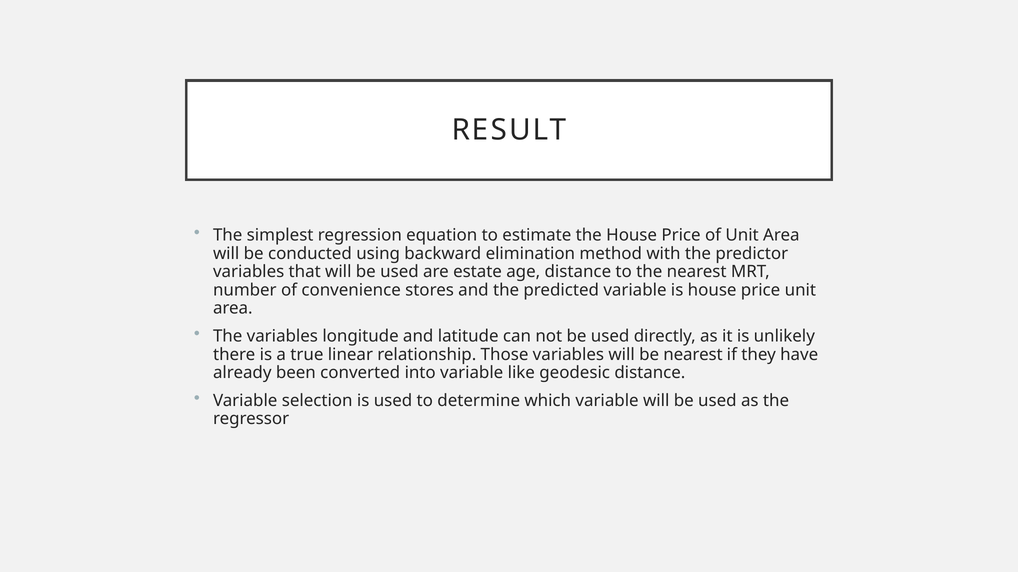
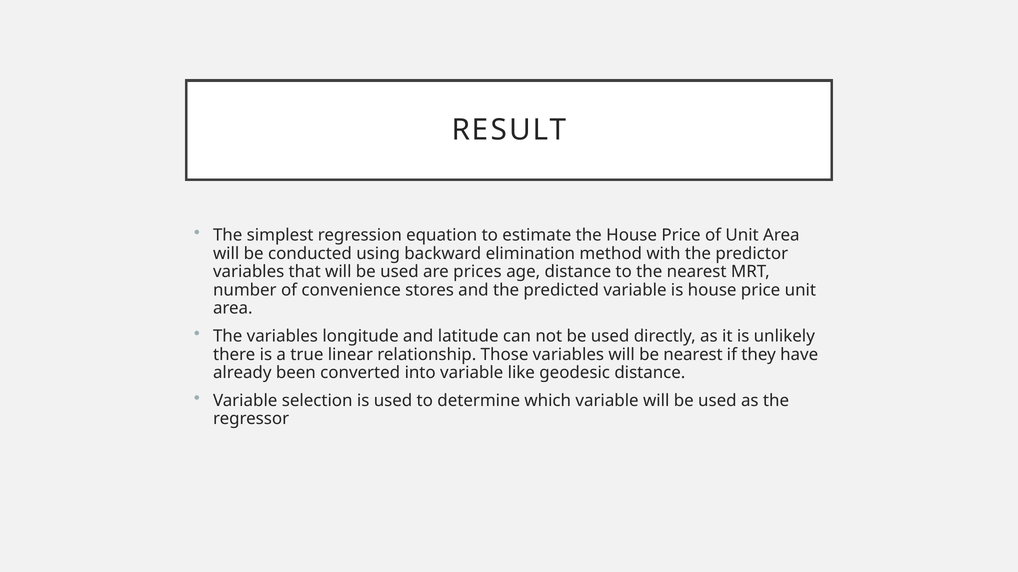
estate: estate -> prices (477, 272)
